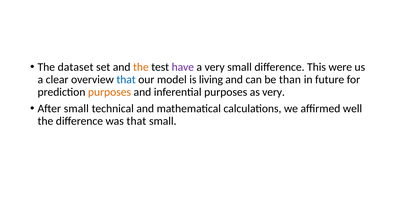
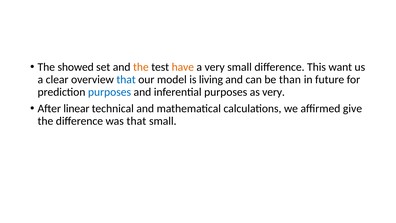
dataset: dataset -> showed (76, 67)
have colour: purple -> orange (183, 67)
were: were -> want (340, 67)
purposes colour: orange -> blue (110, 92)
After small: small -> linear (76, 109)
well: well -> give (352, 109)
